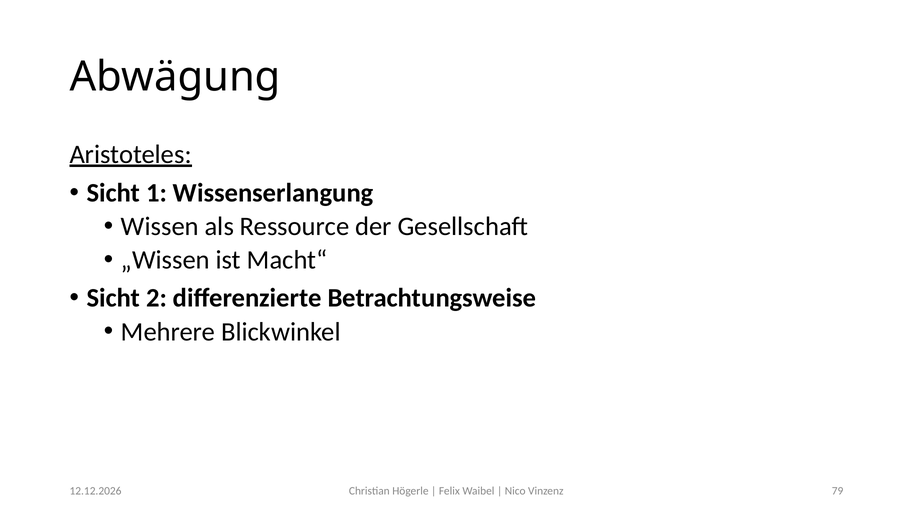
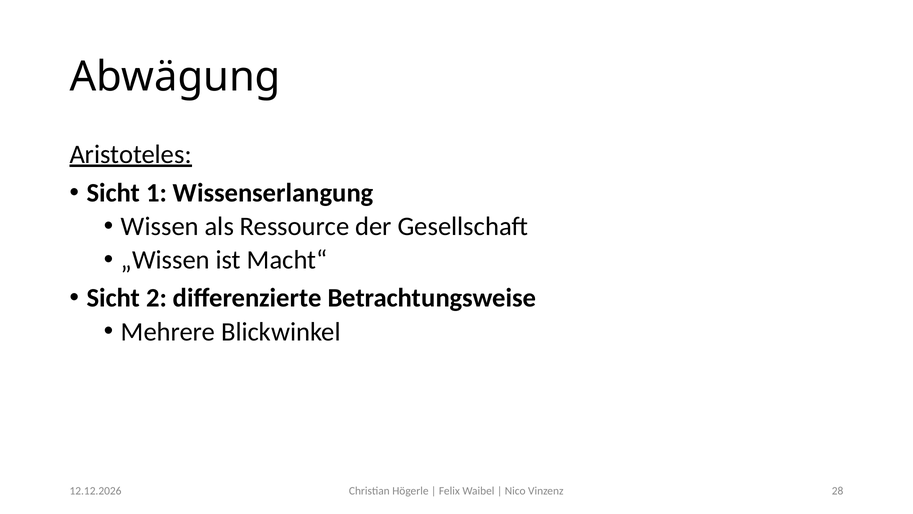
79: 79 -> 28 (838, 490)
